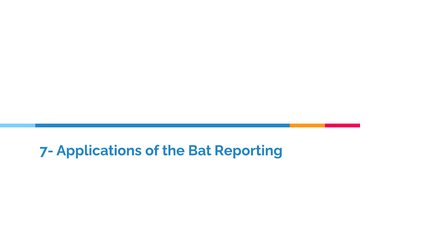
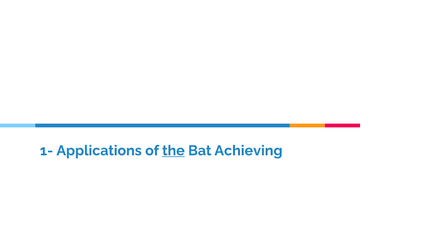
7-: 7- -> 1- (46, 151)
the underline: none -> present (173, 151)
Reporting: Reporting -> Achieving (248, 151)
